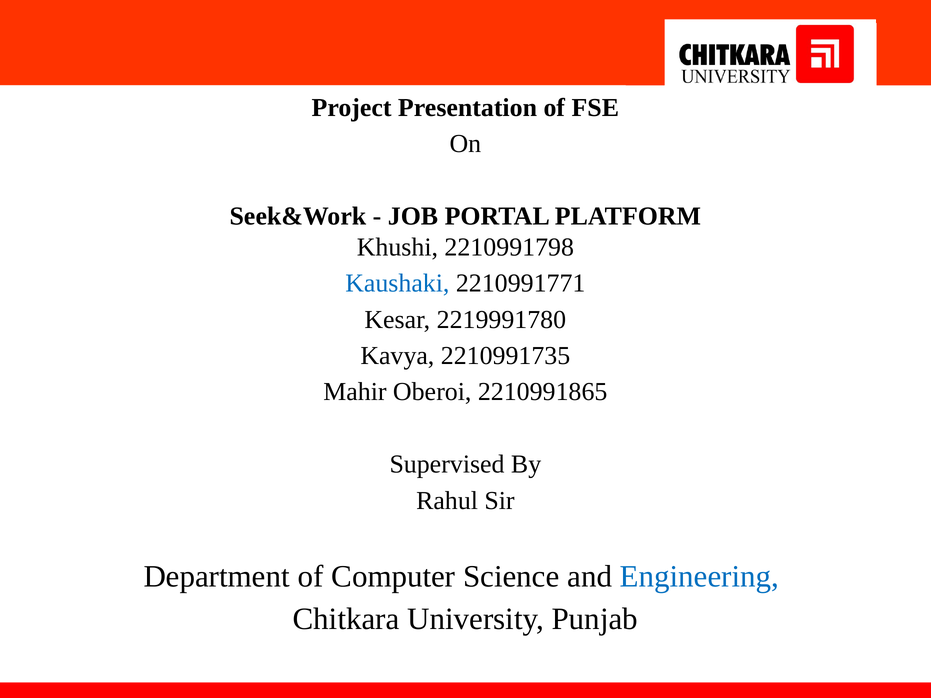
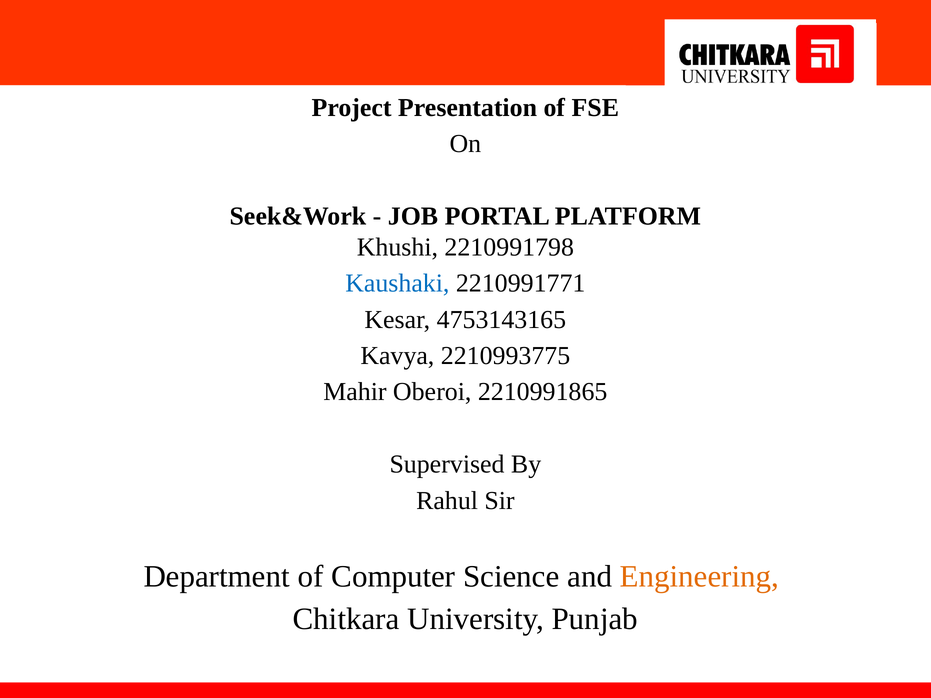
2219991780: 2219991780 -> 4753143165 (501, 320)
2210991735: 2210991735 -> 2210993775 (506, 356)
Engineering colour: blue -> orange (699, 577)
